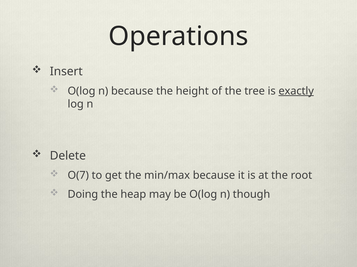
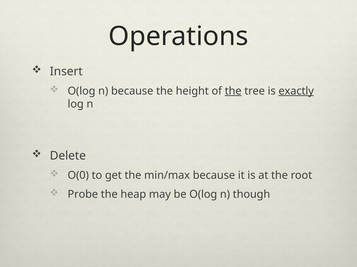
the underline: none -> present (233, 91)
O(7: O(7 -> O(0 (78, 176)
Doing: Doing -> Probe (83, 195)
